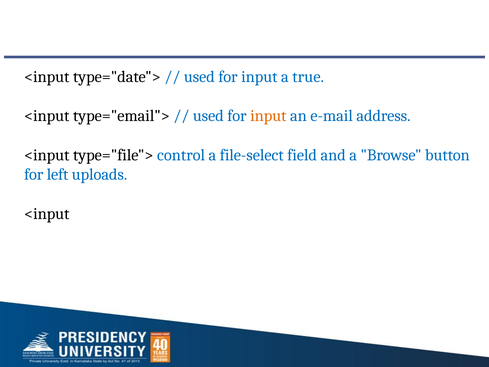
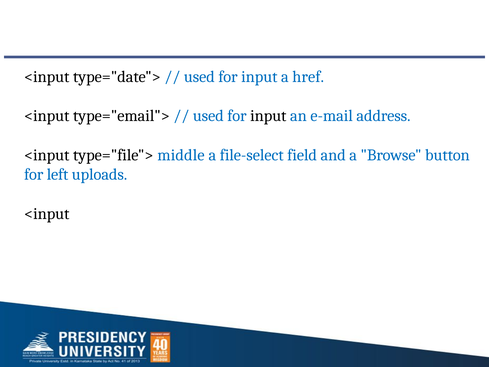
true: true -> href (308, 77)
input colour: orange -> black (268, 116)
control: control -> middle (181, 155)
